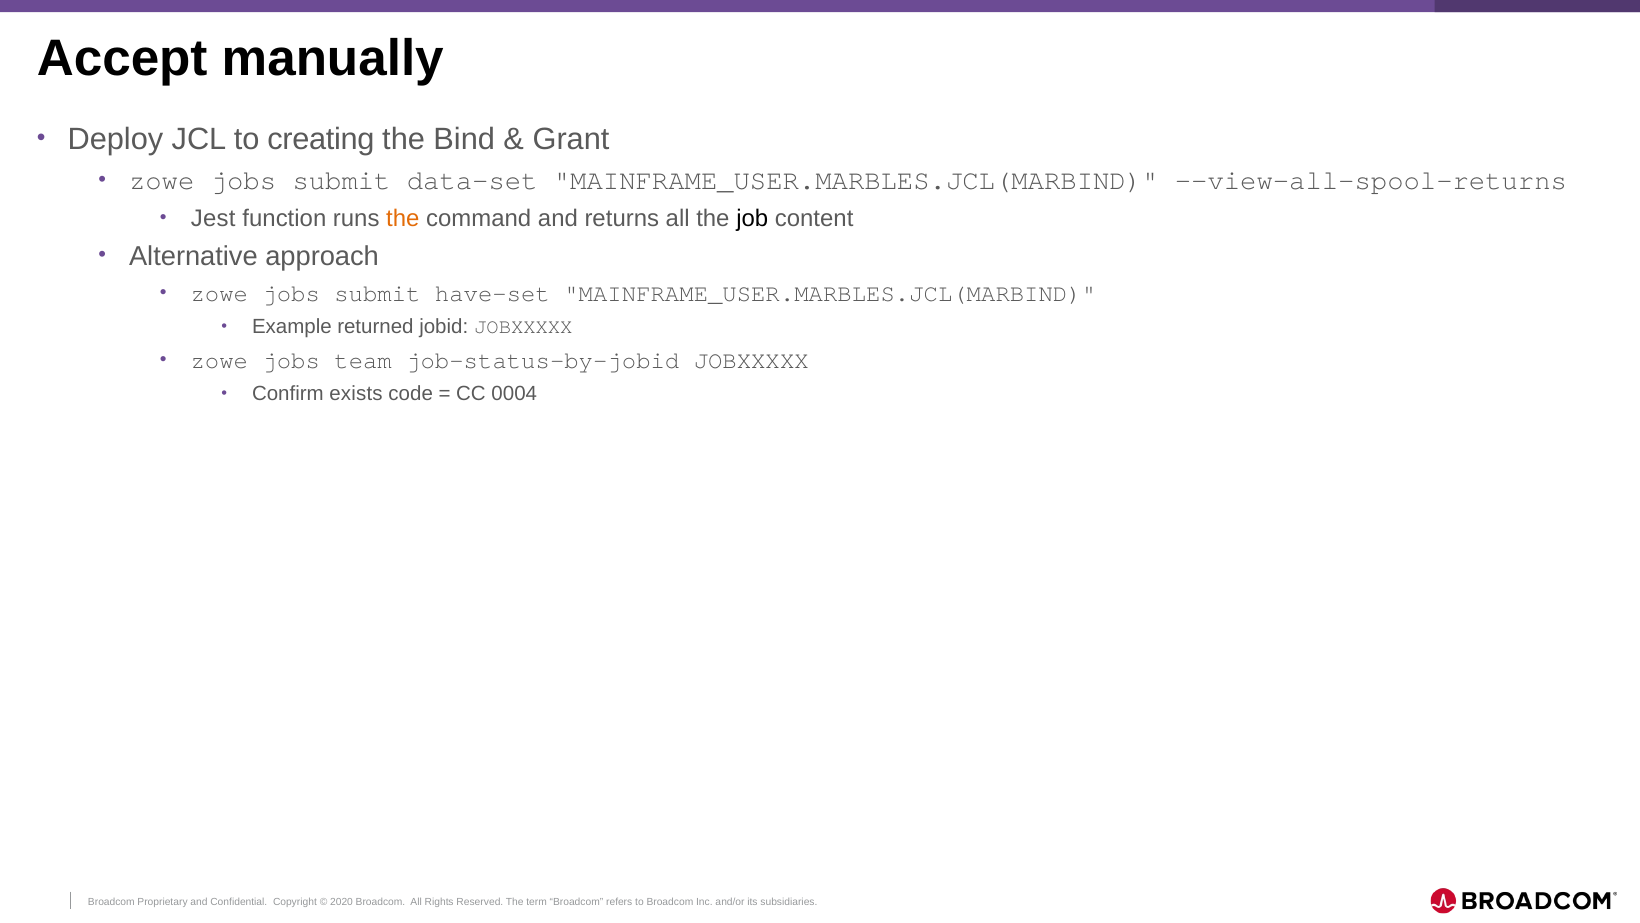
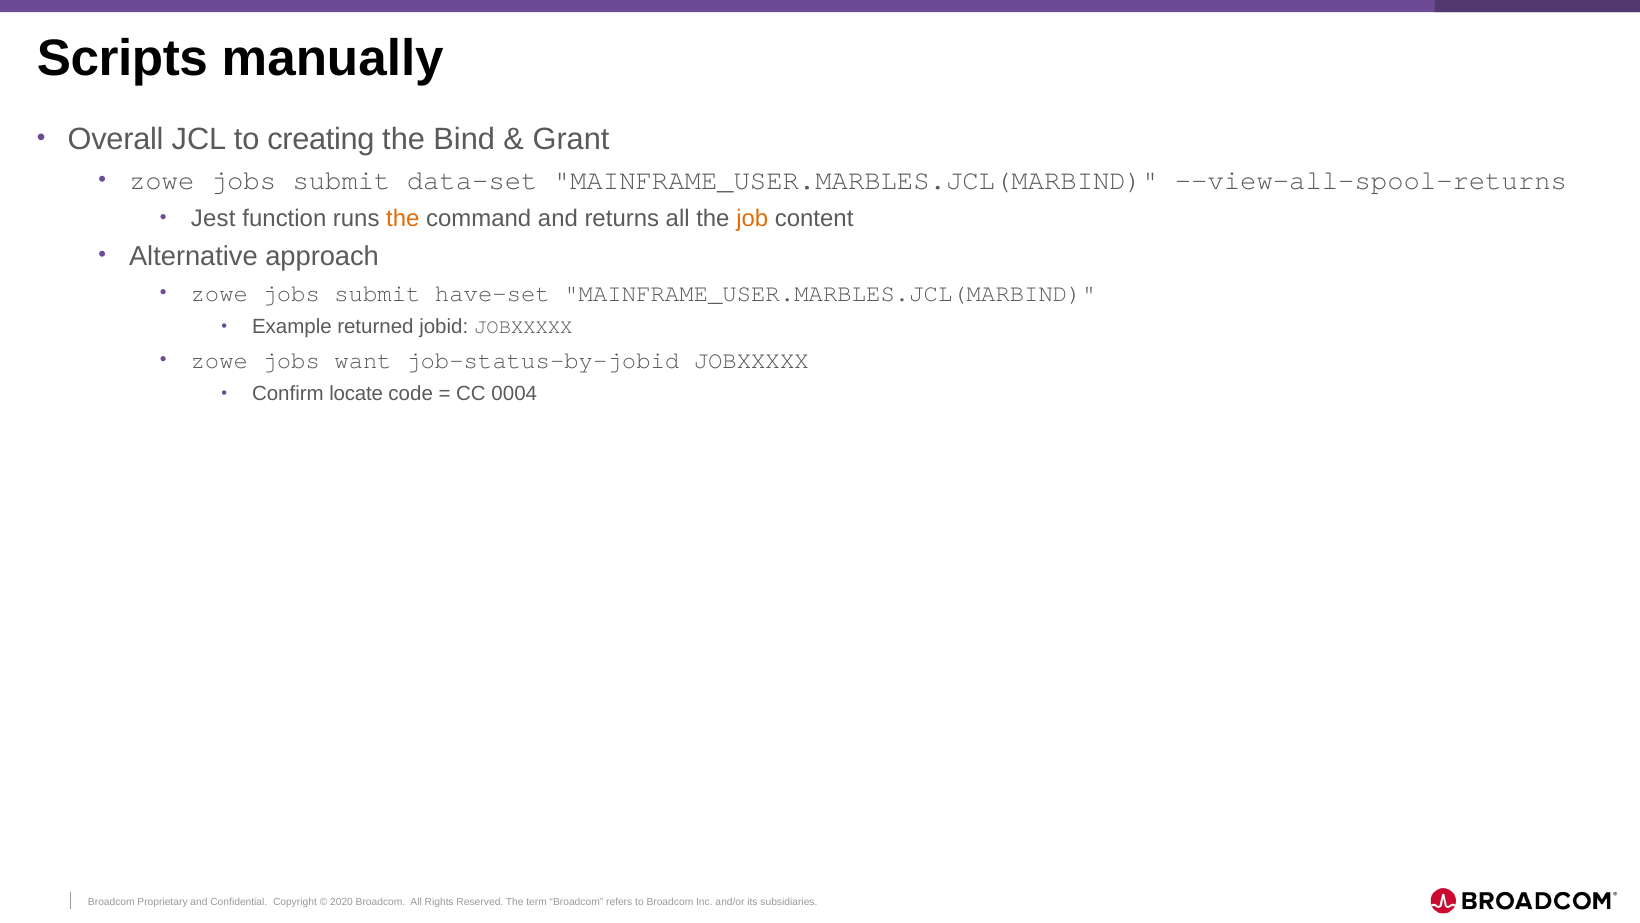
Accept: Accept -> Scripts (122, 58)
Deploy: Deploy -> Overall (116, 139)
job colour: black -> orange (752, 218)
team: team -> want (363, 360)
exists: exists -> locate (356, 394)
